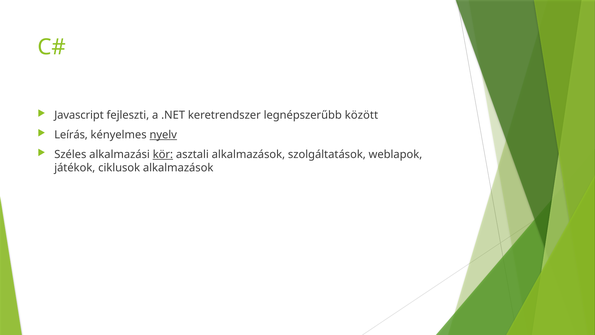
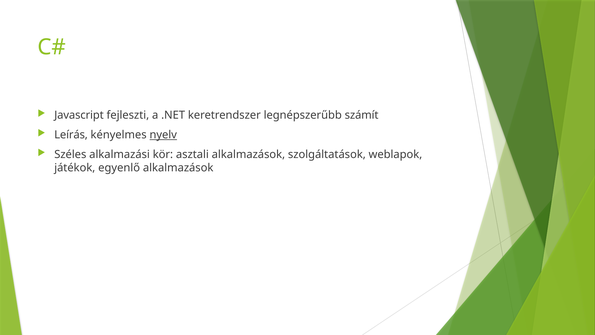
között: között -> számít (362, 115)
kör underline: present -> none (163, 154)
ciklusok: ciklusok -> egyenlő (119, 168)
